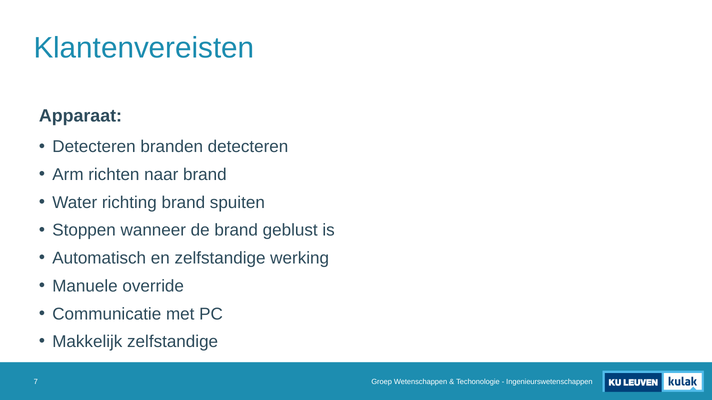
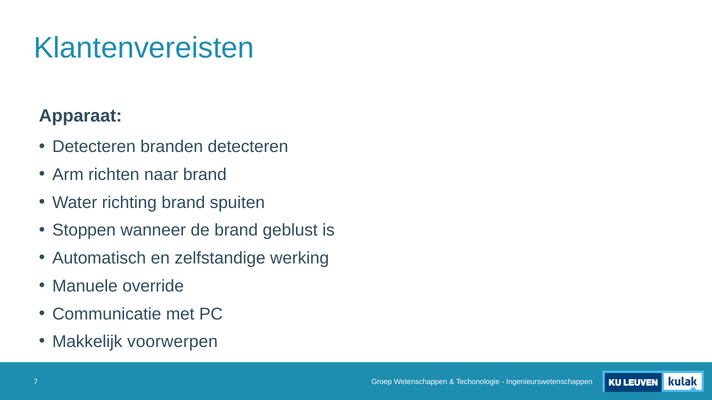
Makkelijk zelfstandige: zelfstandige -> voorwerpen (173, 342)
